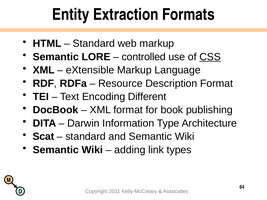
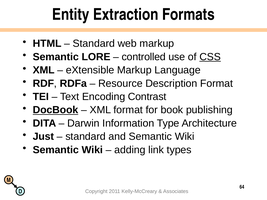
Different: Different -> Contrast (147, 97)
DocBook underline: none -> present (55, 110)
Scat: Scat -> Just (43, 137)
